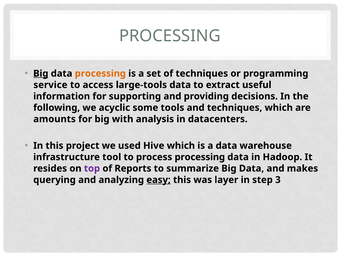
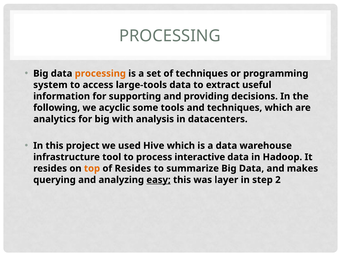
Big underline: present -> none (41, 73)
service: service -> system (50, 85)
amounts: amounts -> analytics (55, 119)
process processing: processing -> interactive (200, 157)
top colour: purple -> orange (92, 168)
of Reports: Reports -> Resides (133, 168)
3: 3 -> 2 (278, 180)
